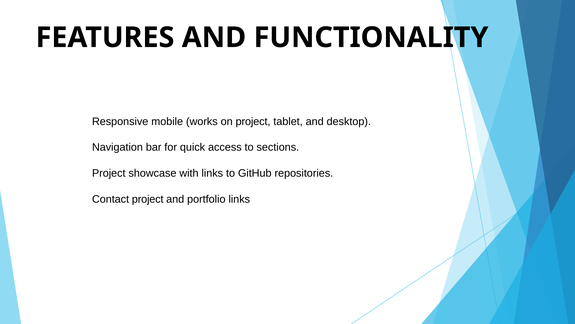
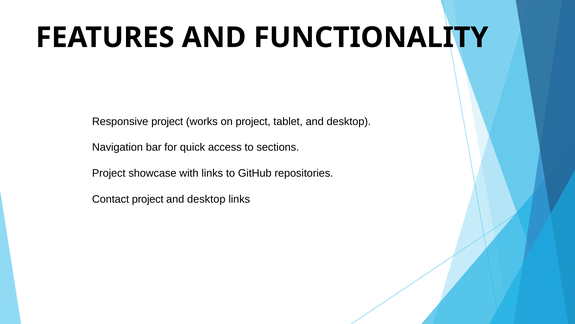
Responsive mobile: mobile -> project (167, 121)
portfolio: portfolio -> desktop (206, 199)
